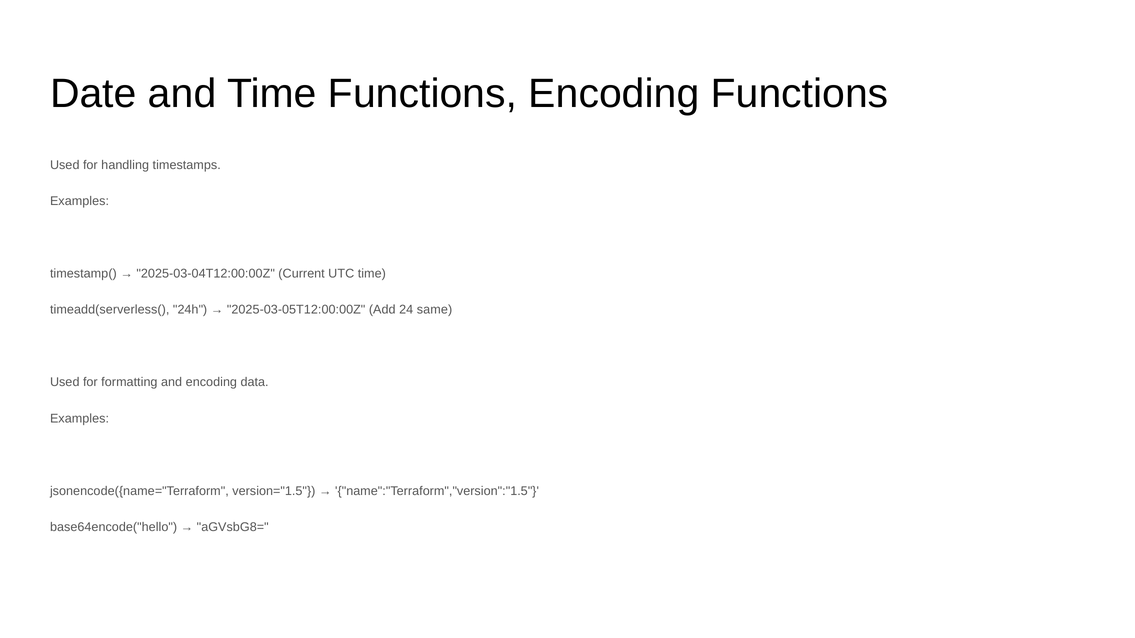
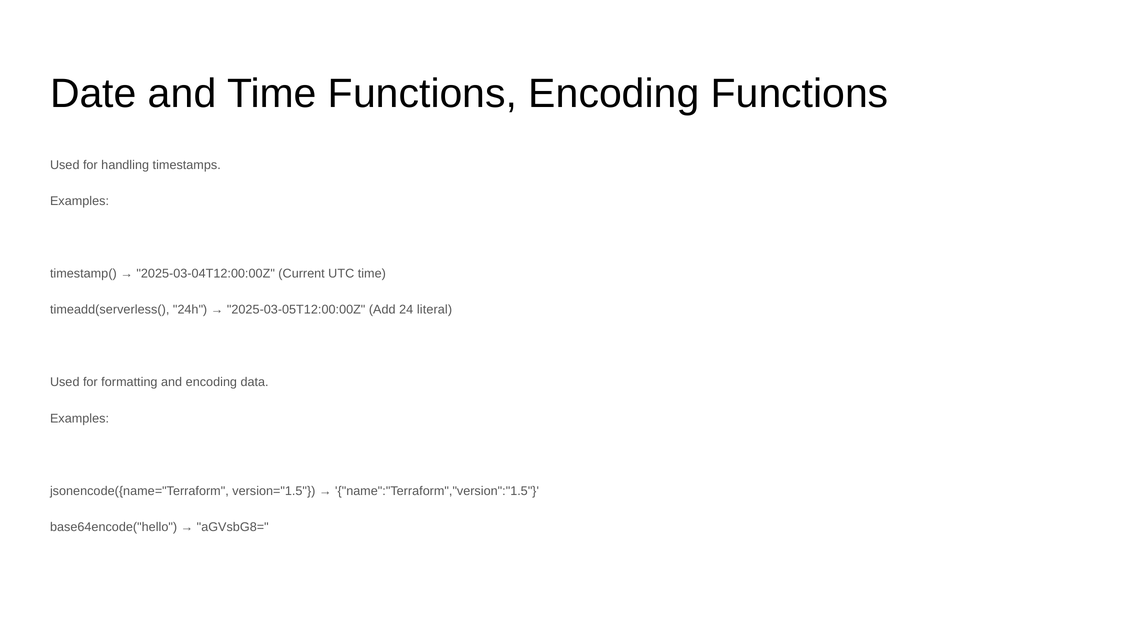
same: same -> literal (435, 310)
